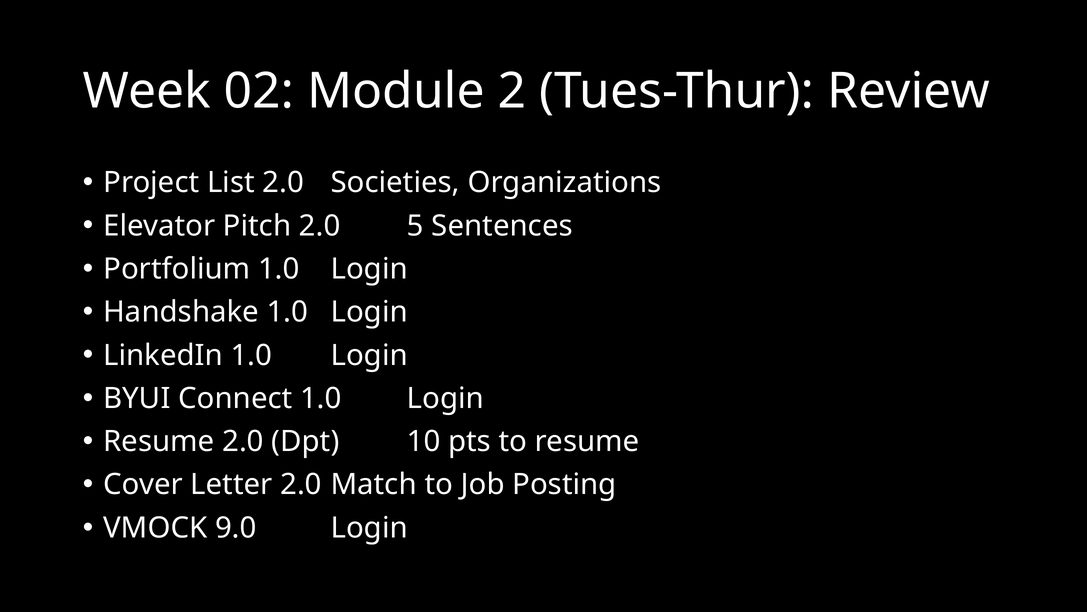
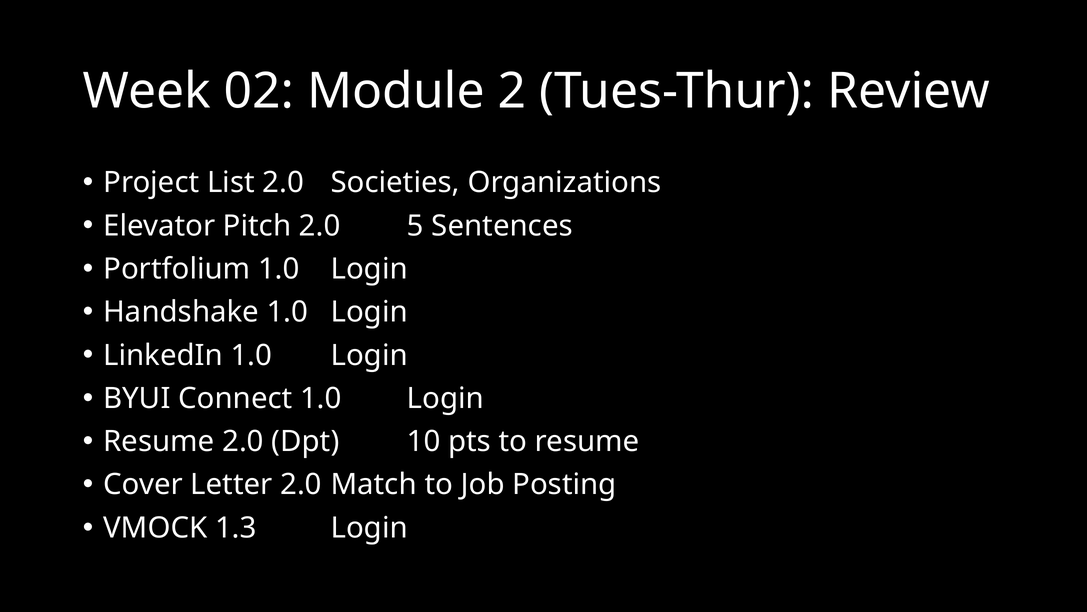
9.0: 9.0 -> 1.3 (236, 527)
